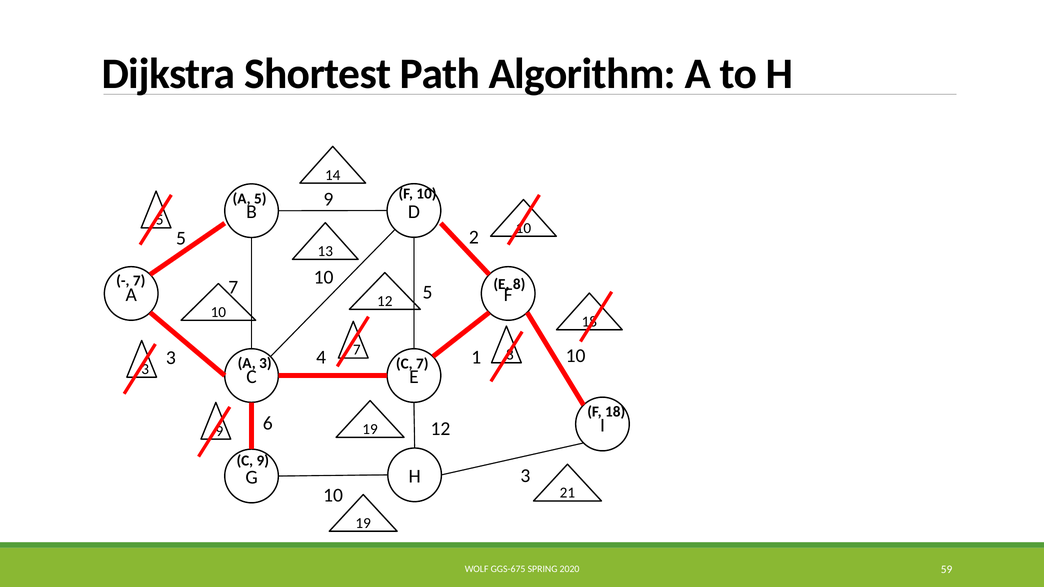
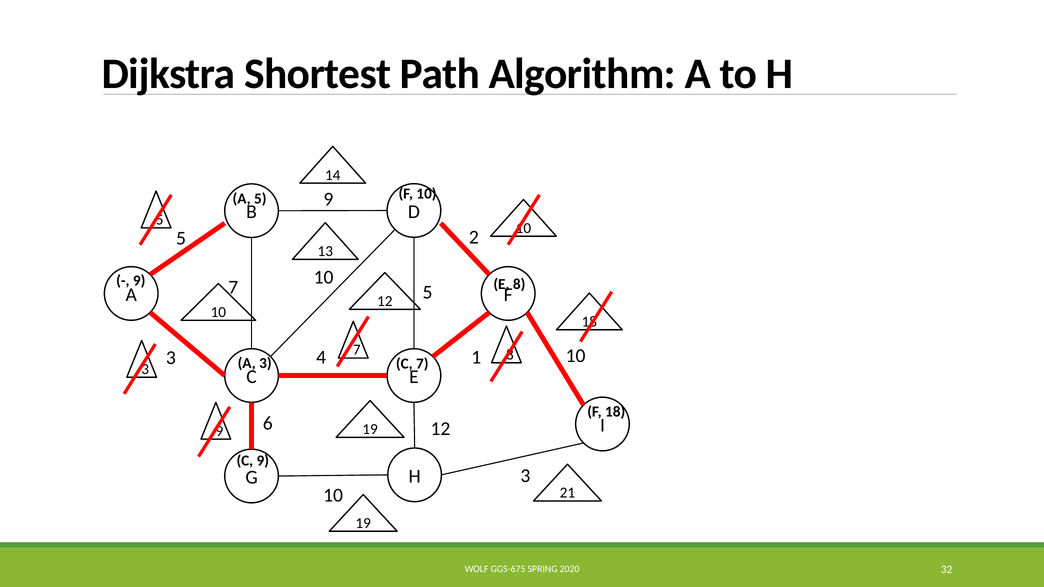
7: 7 -> 9 (139, 281)
59: 59 -> 32 (947, 569)
